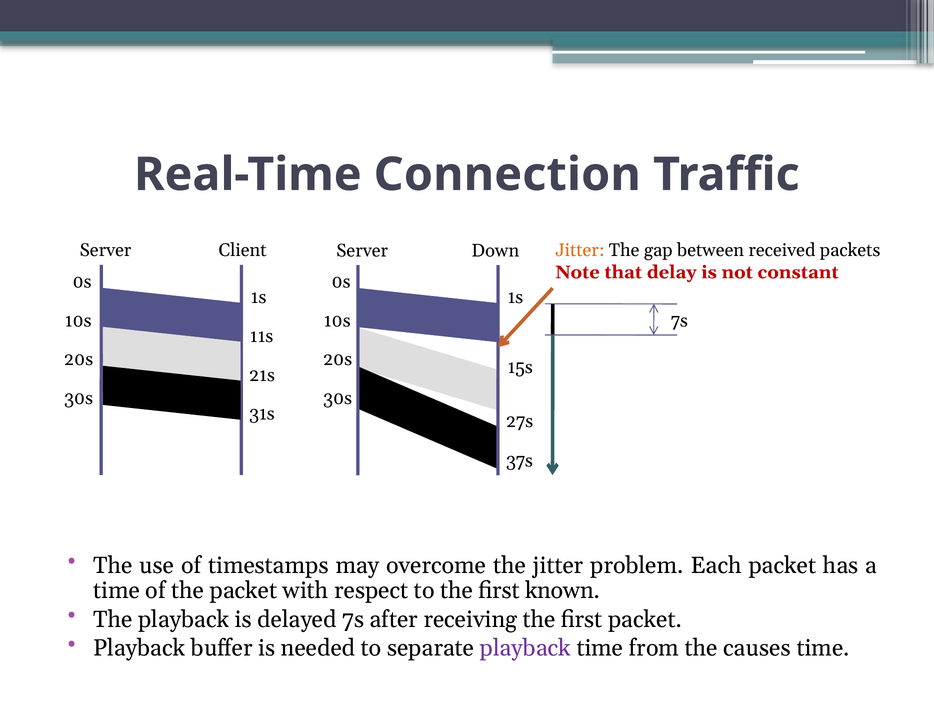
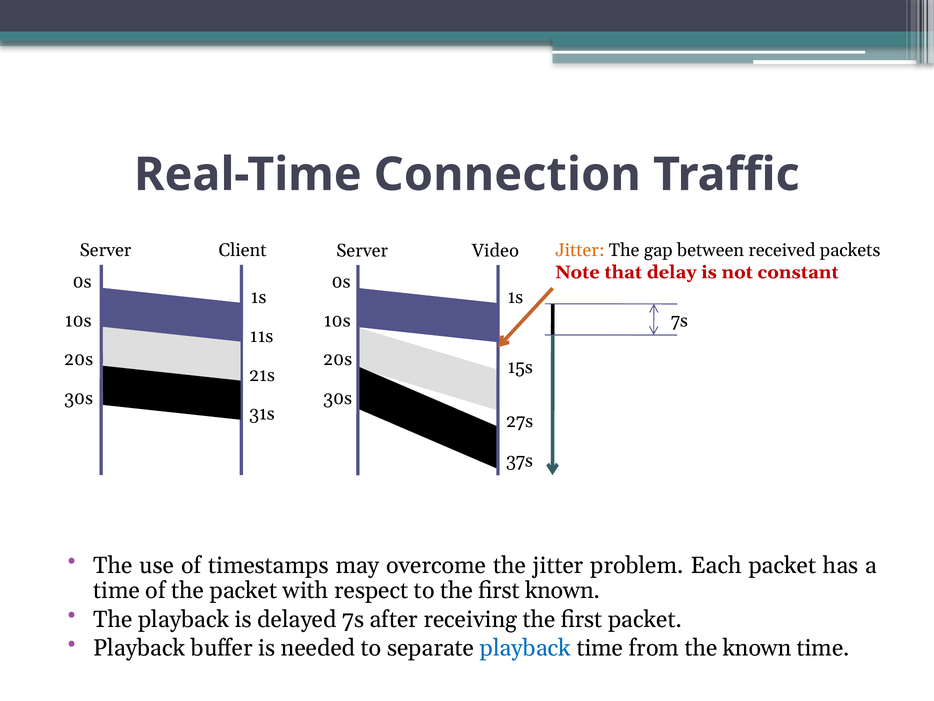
Down: Down -> Video (495, 251)
playback colour: purple -> blue (525, 648)
the causes: causes -> known (757, 648)
